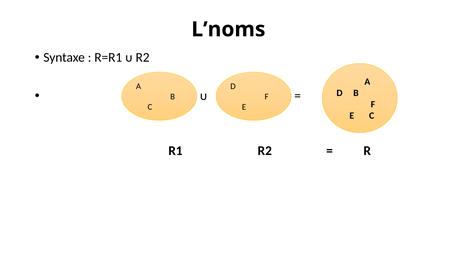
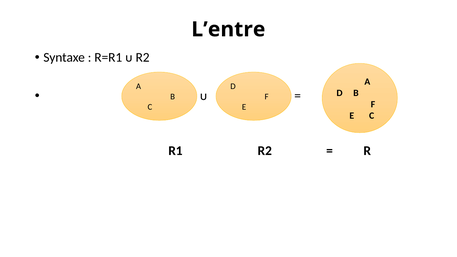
L’noms: L’noms -> L’entre (228, 29)
